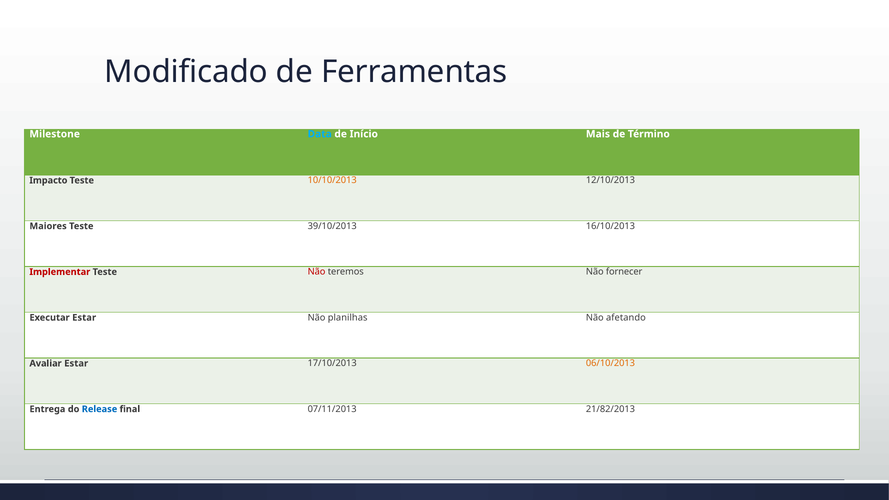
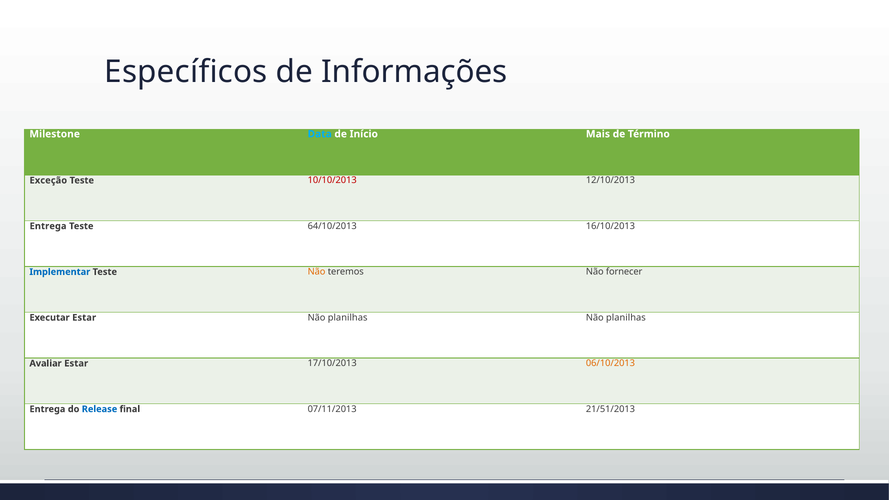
Modificado: Modificado -> Específicos (186, 72)
Ferramentas: Ferramentas -> Informações (414, 72)
Impacto: Impacto -> Exceção (48, 180)
10/10/2013 colour: orange -> red (332, 180)
Maiores: Maiores -> Entrega (48, 226)
39/10/2013: 39/10/2013 -> 64/10/2013 (332, 226)
Implementar colour: red -> blue (60, 272)
Não colour: red -> orange (317, 272)
afetando: afetando -> planilhas (626, 318)
21/82/2013: 21/82/2013 -> 21/51/2013 (610, 409)
